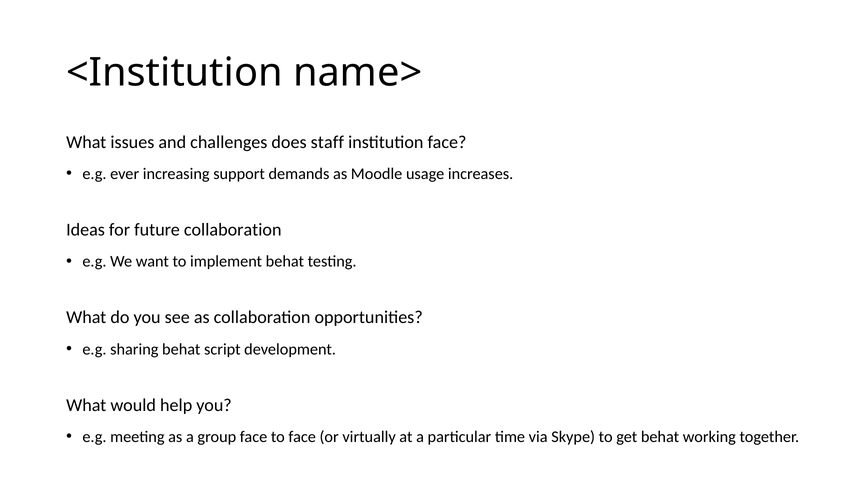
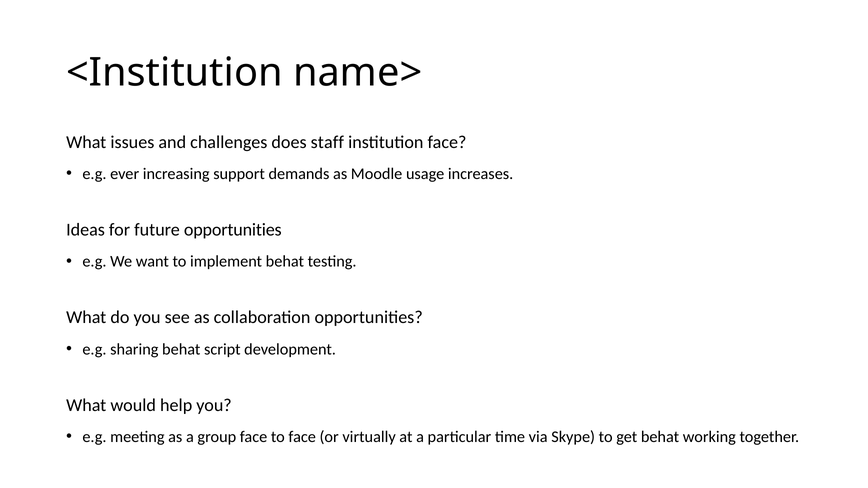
future collaboration: collaboration -> opportunities (233, 230)
